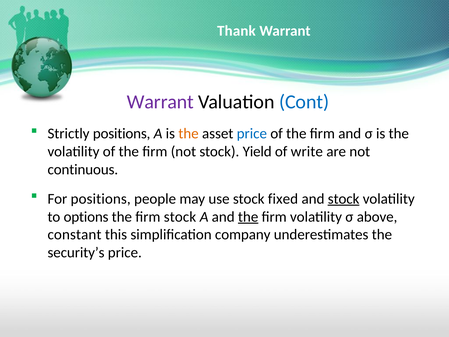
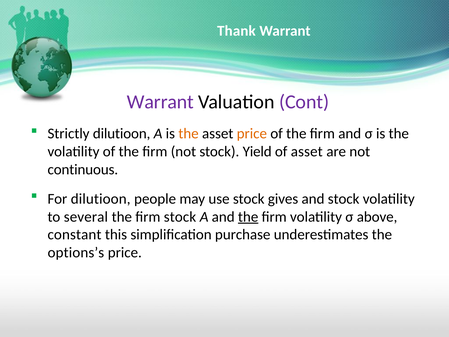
Cont colour: blue -> purple (304, 102)
Strictly positions: positions -> dilutioon (122, 134)
price colour: blue -> orange (252, 134)
of write: write -> asset (307, 151)
For positions: positions -> dilutioon (101, 199)
fixed: fixed -> gives (283, 199)
stock underline: present -> none (344, 199)
options: options -> several (86, 217)
company: company -> purchase (243, 235)
security’s: security’s -> options’s (76, 252)
